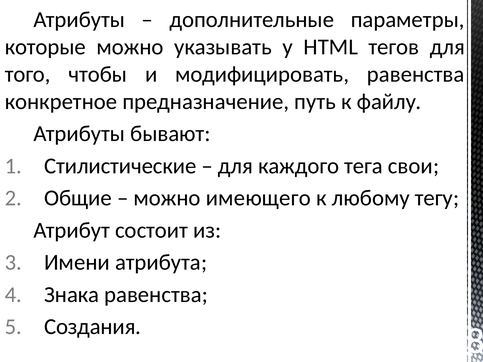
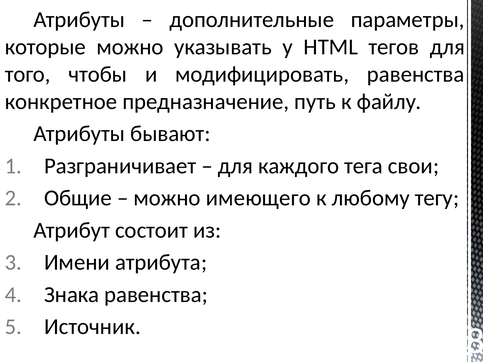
Стилистические: Стилистические -> Разграничивает (120, 166)
Создания: Создания -> Источник (92, 327)
